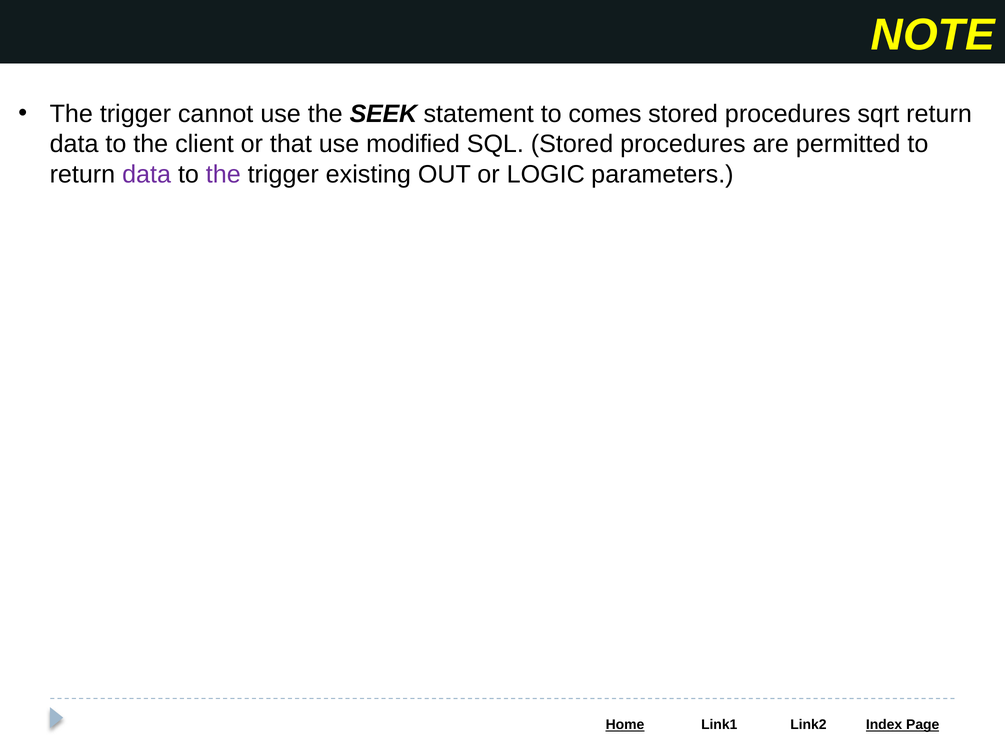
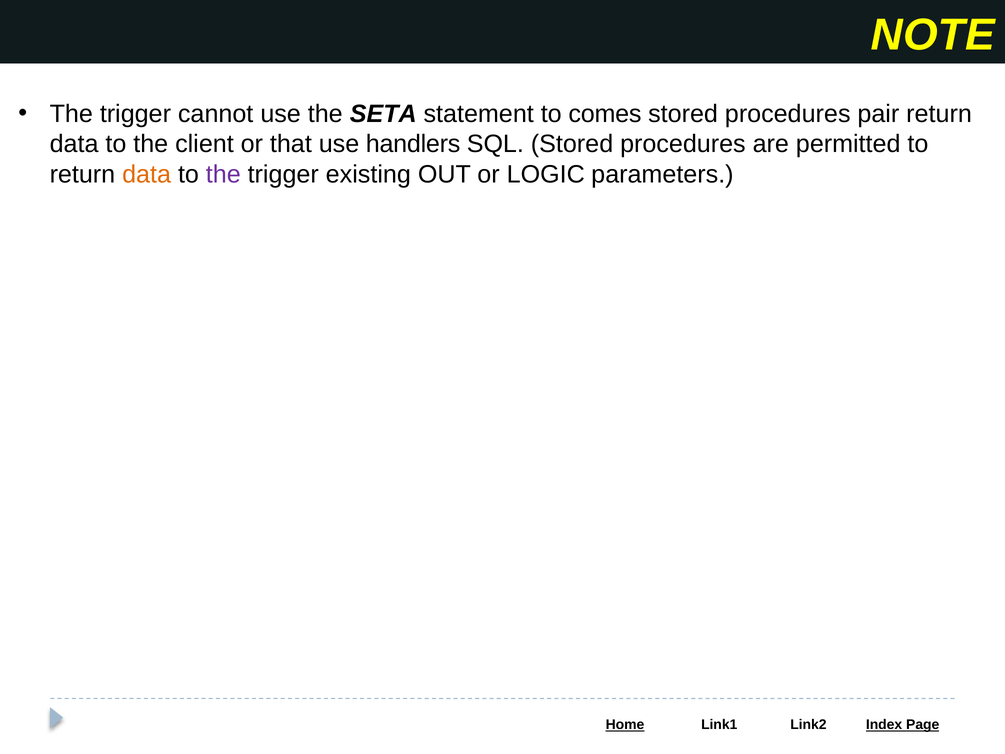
SEEK: SEEK -> SETA (383, 114)
sqrt: sqrt -> pair (878, 114)
modified: modified -> handlers (413, 144)
data colour: purple -> orange (147, 174)
